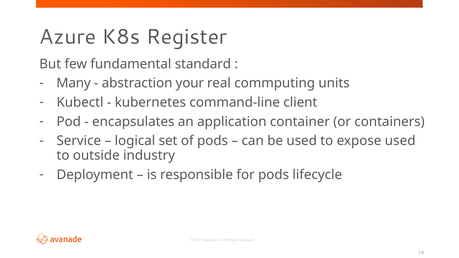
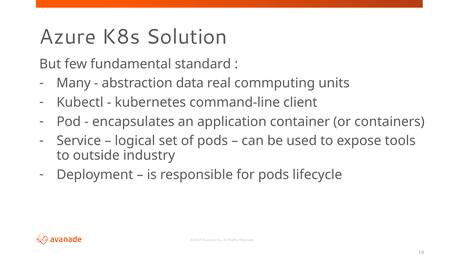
Register: Register -> Solution (187, 37)
your: your -> data (190, 83)
expose used: used -> tools (400, 141)
